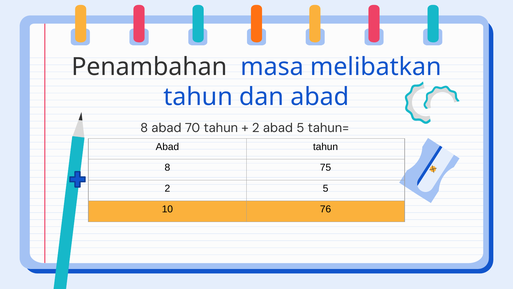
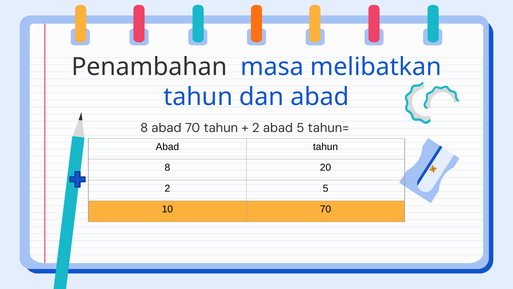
75: 75 -> 20 (326, 167)
10 76: 76 -> 70 (326, 209)
